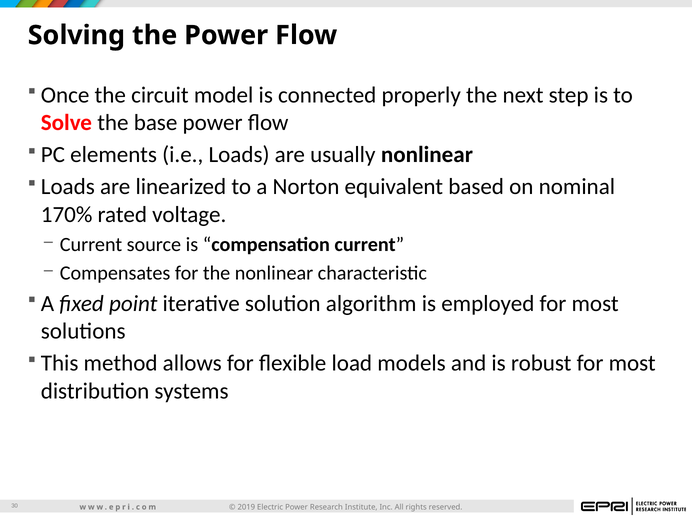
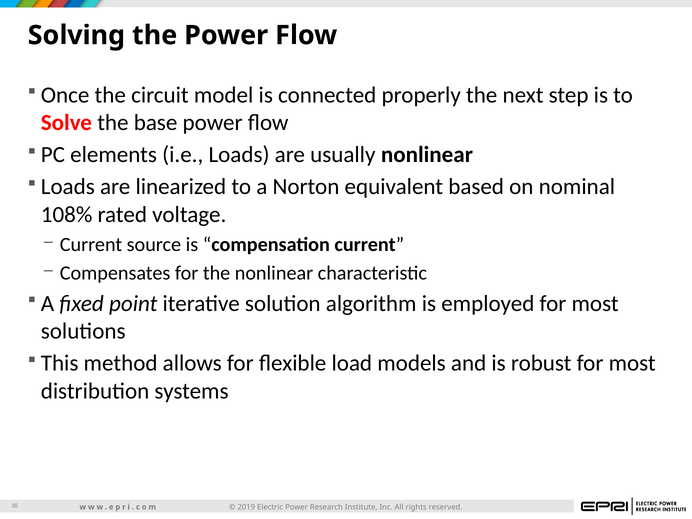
170%: 170% -> 108% (67, 214)
